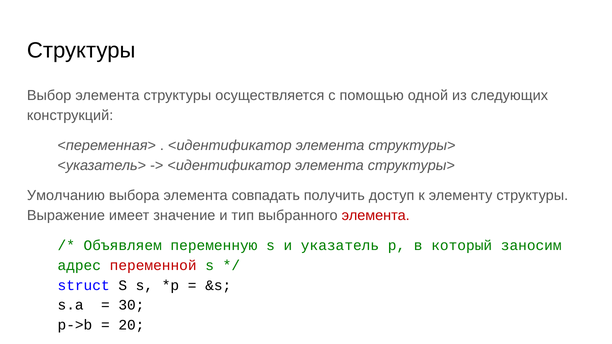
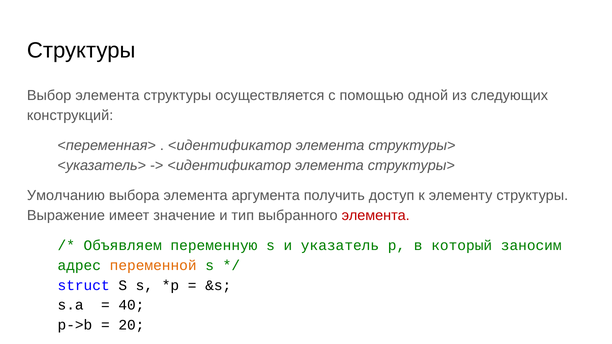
совпадать: совпадать -> аргумента (266, 196)
переменной colour: red -> orange (153, 266)
30: 30 -> 40 (131, 305)
